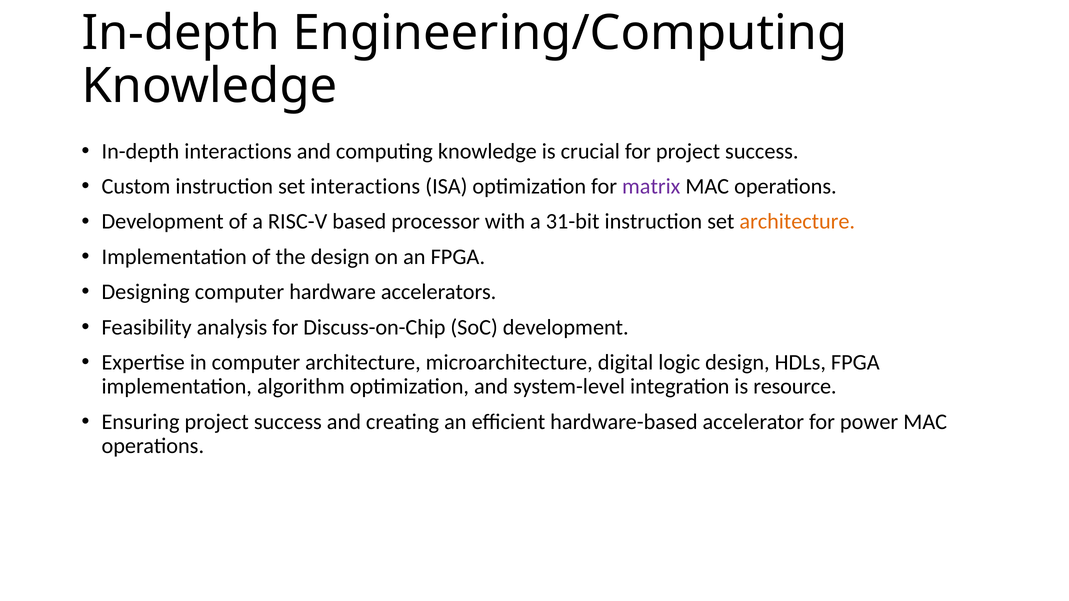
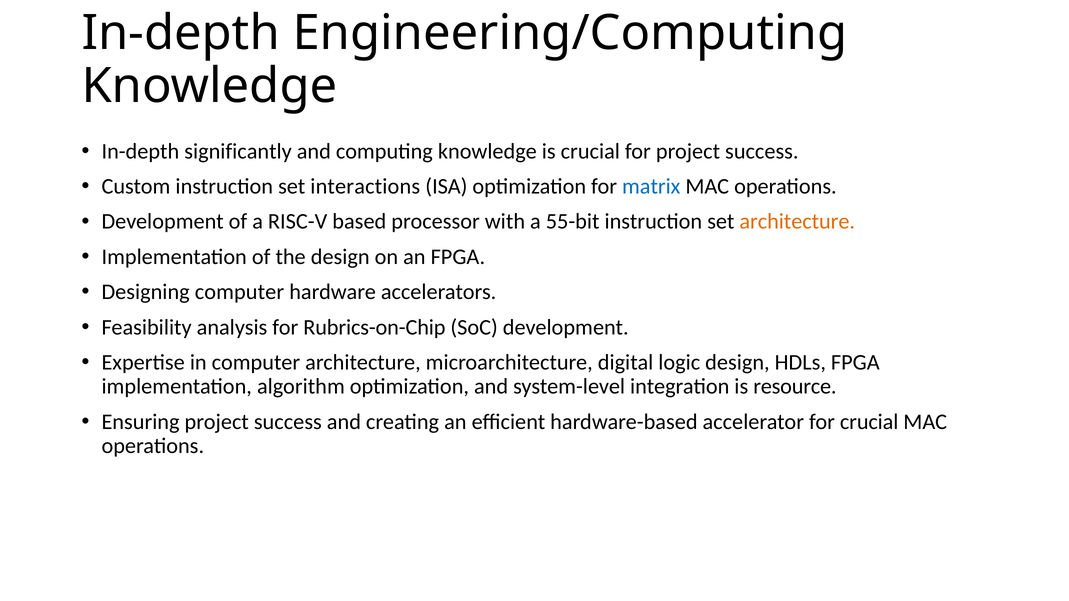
In-depth interactions: interactions -> significantly (238, 151)
matrix colour: purple -> blue (651, 186)
31-bit: 31-bit -> 55-bit (573, 222)
Discuss-on-Chip: Discuss-on-Chip -> Rubrics-on-Chip (374, 327)
for power: power -> crucial (869, 422)
